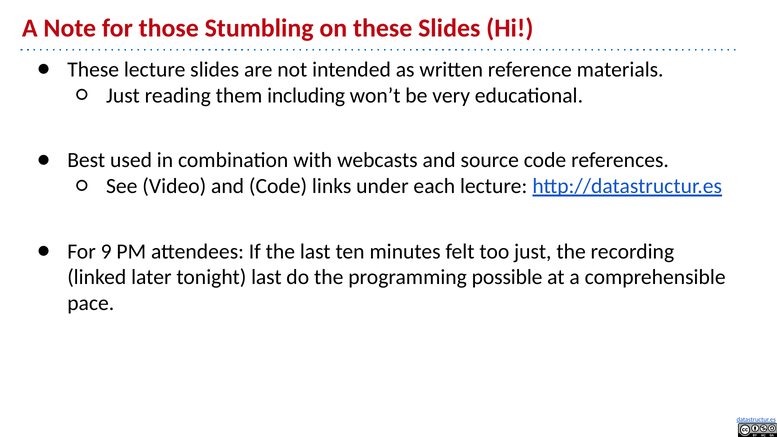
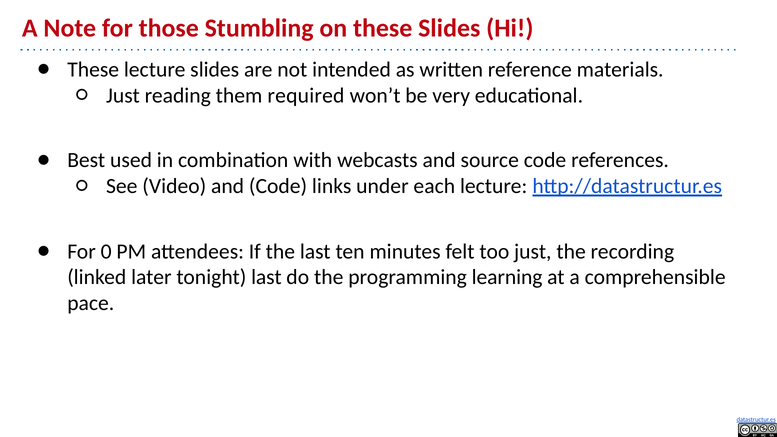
including: including -> required (306, 95)
9: 9 -> 0 (106, 251)
possible: possible -> learning (507, 277)
